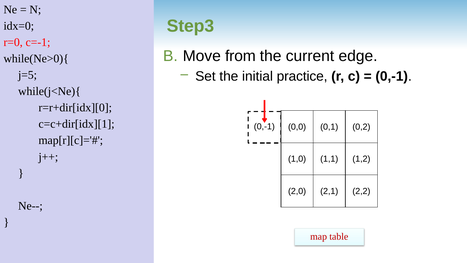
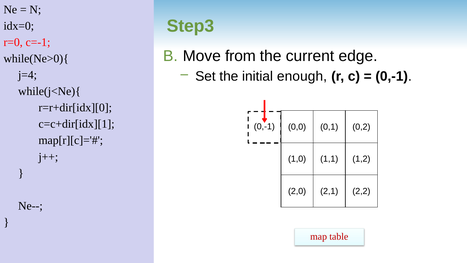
practice: practice -> enough (302, 76)
j=5: j=5 -> j=4 (28, 75)
